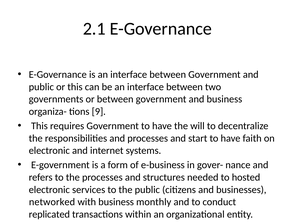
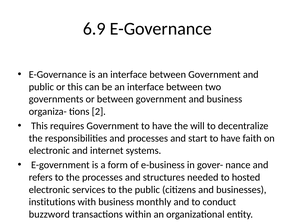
2.1: 2.1 -> 6.9 (94, 29)
9: 9 -> 2 (99, 111)
networked: networked -> institutions (52, 201)
replicated: replicated -> buzzword (49, 214)
